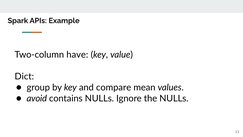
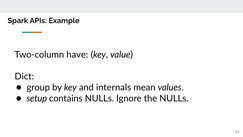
compare: compare -> internals (114, 87)
avoid: avoid -> setup (37, 98)
